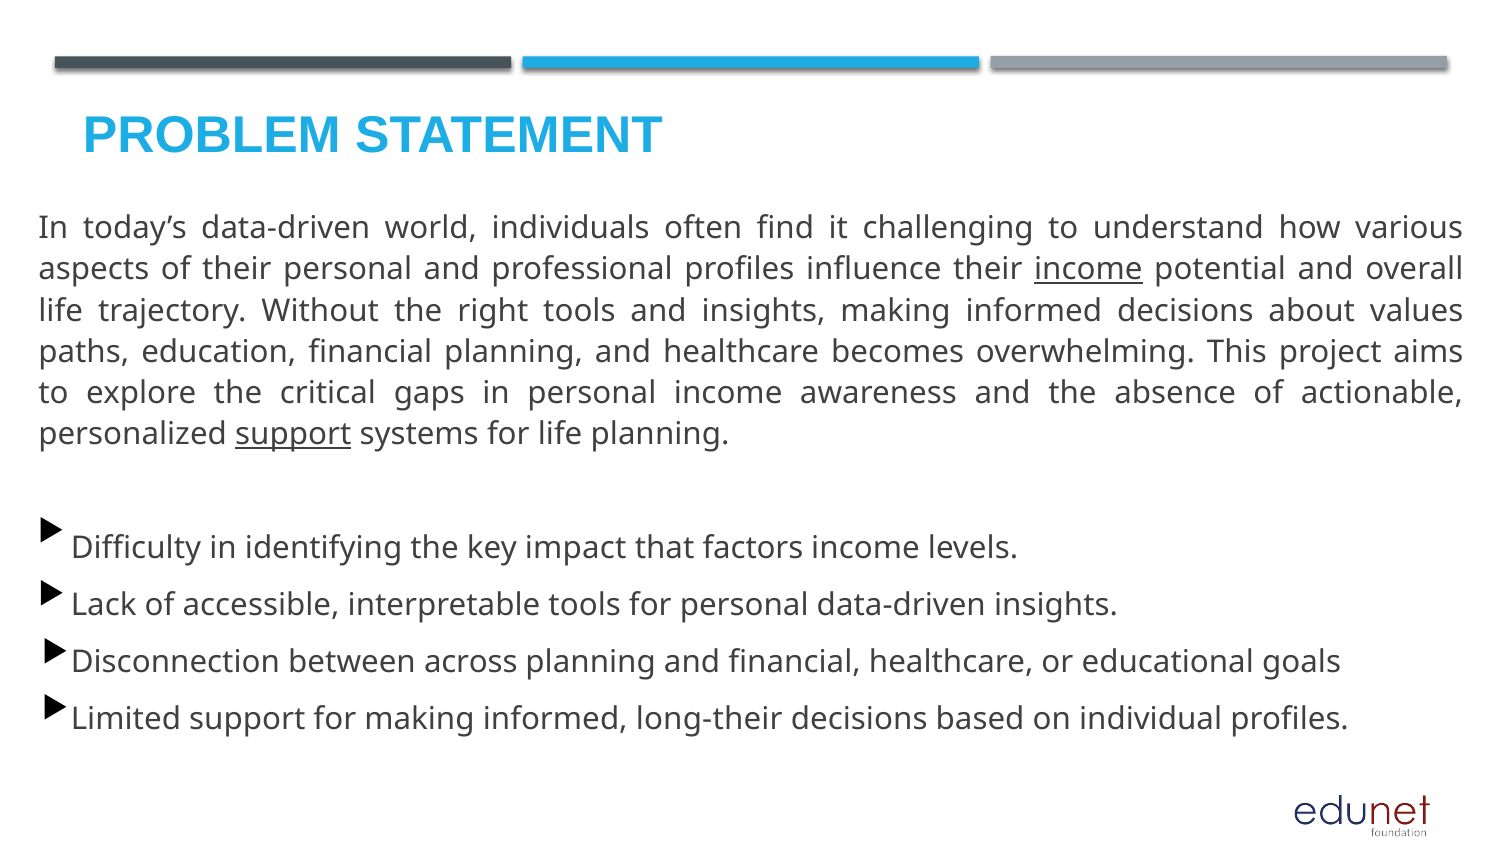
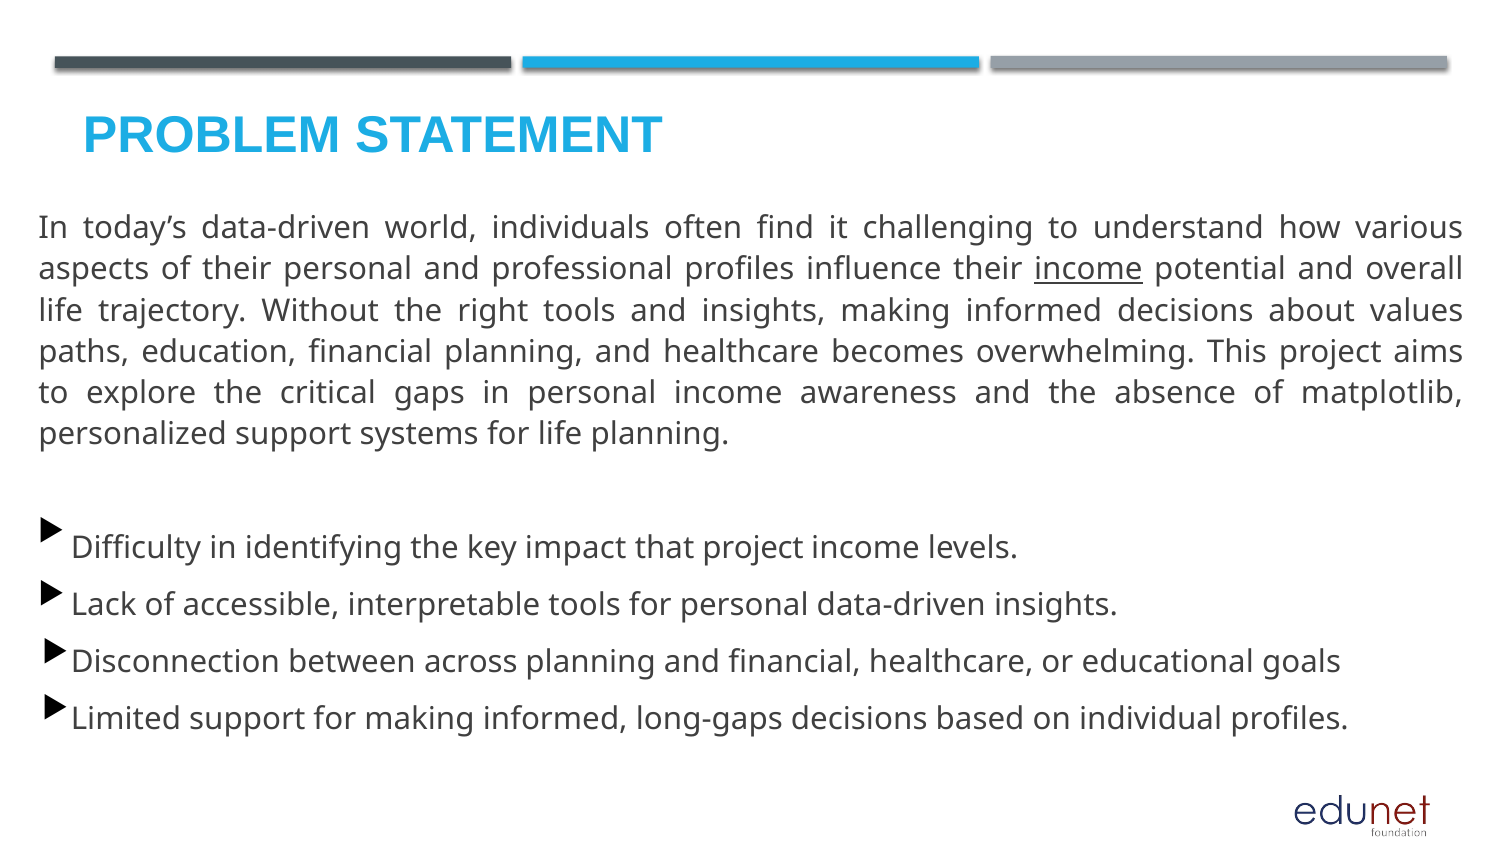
actionable: actionable -> matplotlib (1382, 393)
support underline: present -> none (293, 434)
that factors: factors -> project (753, 548)
long-their: long-their -> long-gaps (709, 719)
